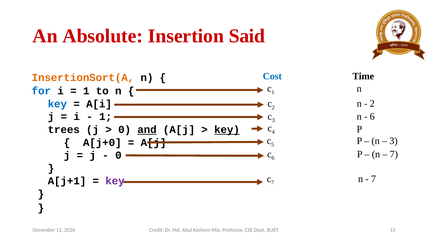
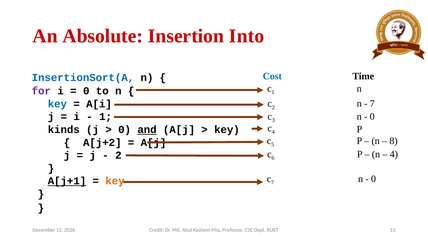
Said: Said -> Into (247, 36)
InsertionSort(A colour: orange -> blue (83, 78)
for colour: blue -> purple (41, 91)
1: 1 -> 0 (86, 91)
2: 2 -> 7 (372, 104)
6: 6 -> 0 (372, 116)
trees: trees -> kinds (64, 130)
key underline: present -> none (227, 130)
3: 3 -> 8 (394, 141)
A[j+0: A[j+0 -> A[j+2 (102, 142)
7: 7 -> 4 (394, 154)
0: 0 -> 2 (118, 155)
7: 7 -> 0 (374, 179)
A[j+1 underline: none -> present (67, 181)
key colour: purple -> orange (115, 181)
